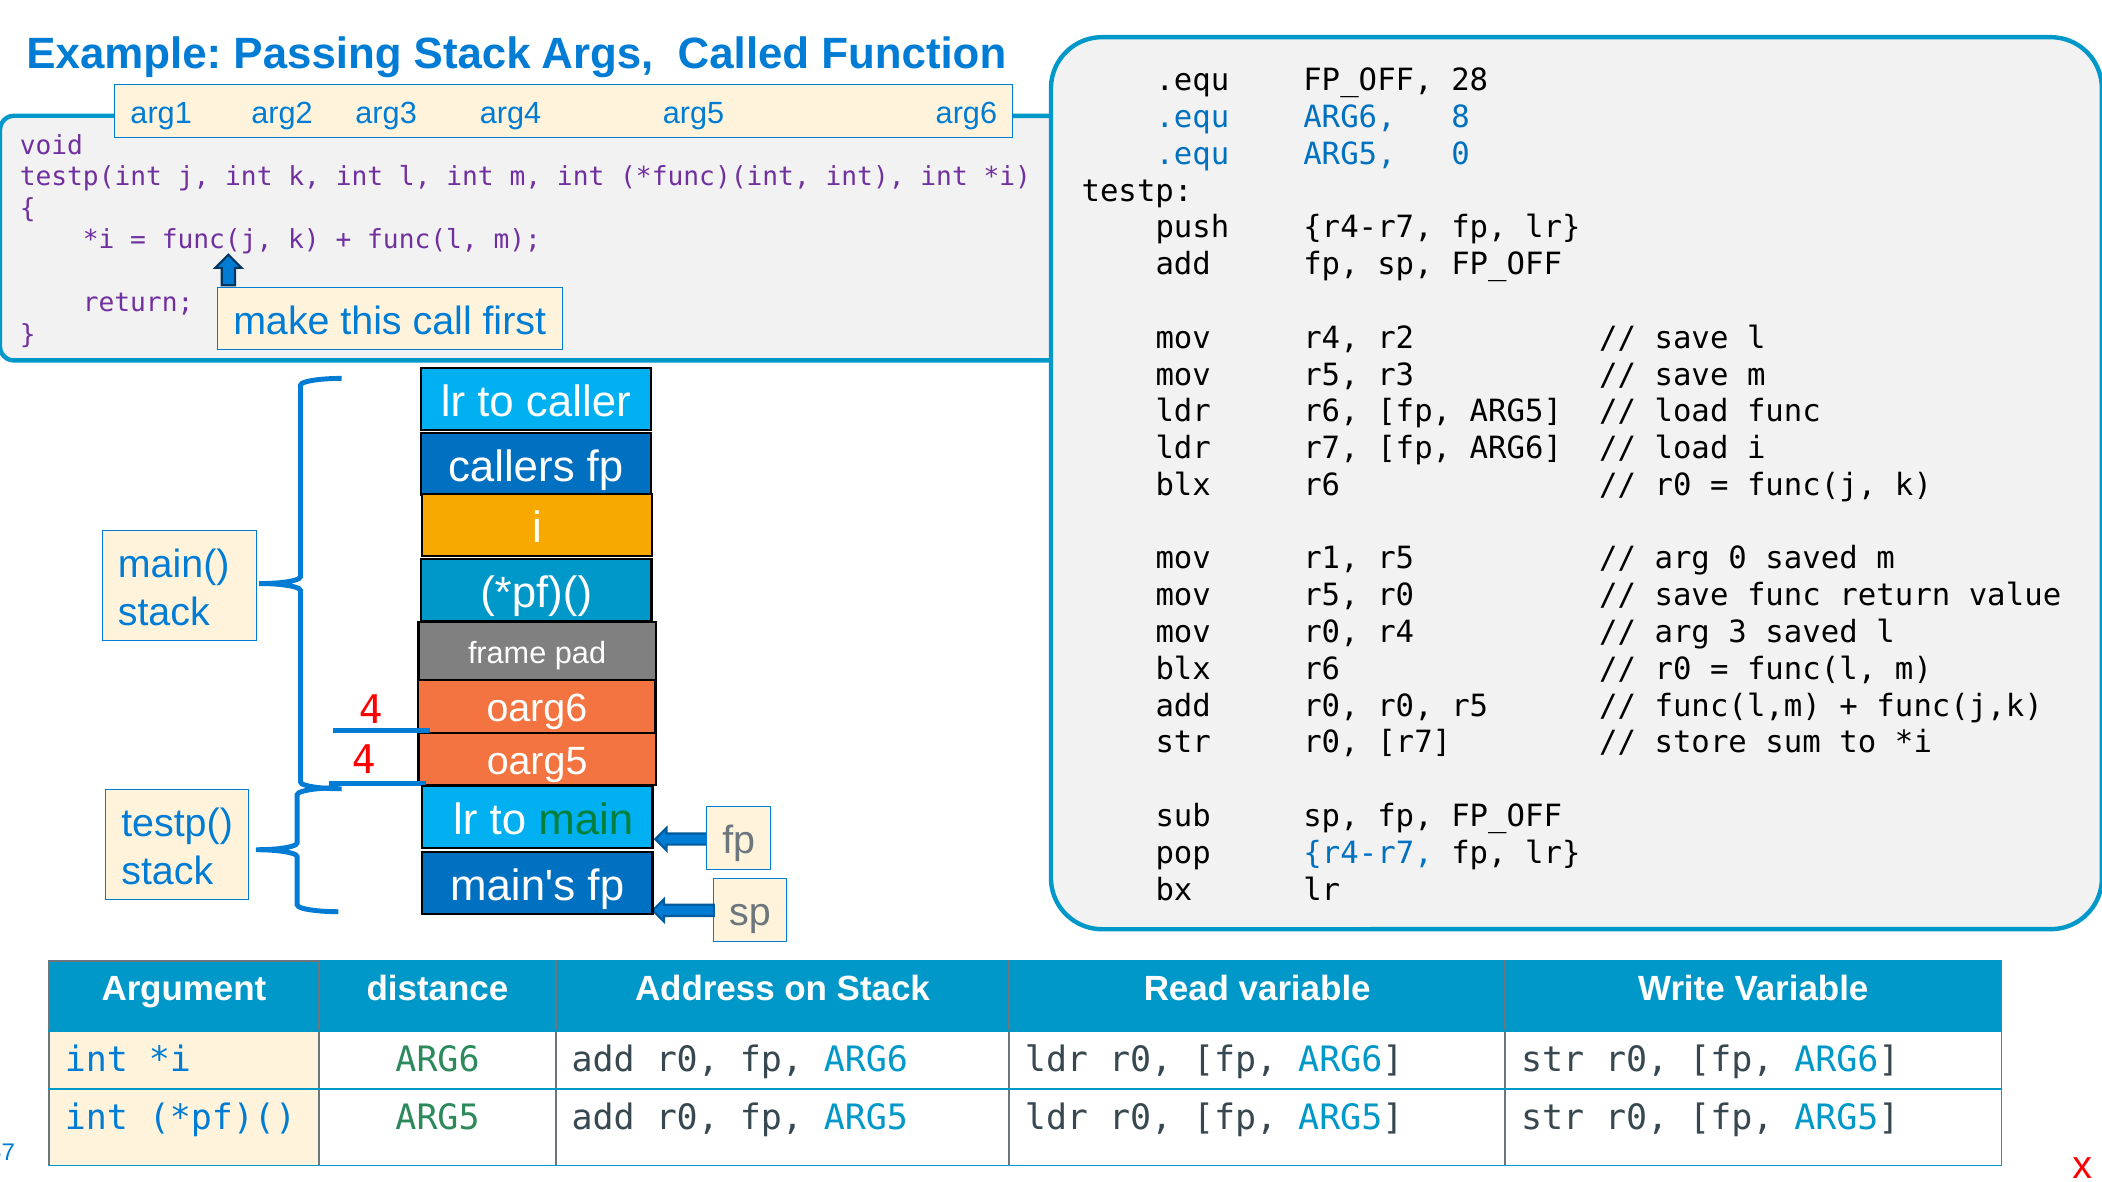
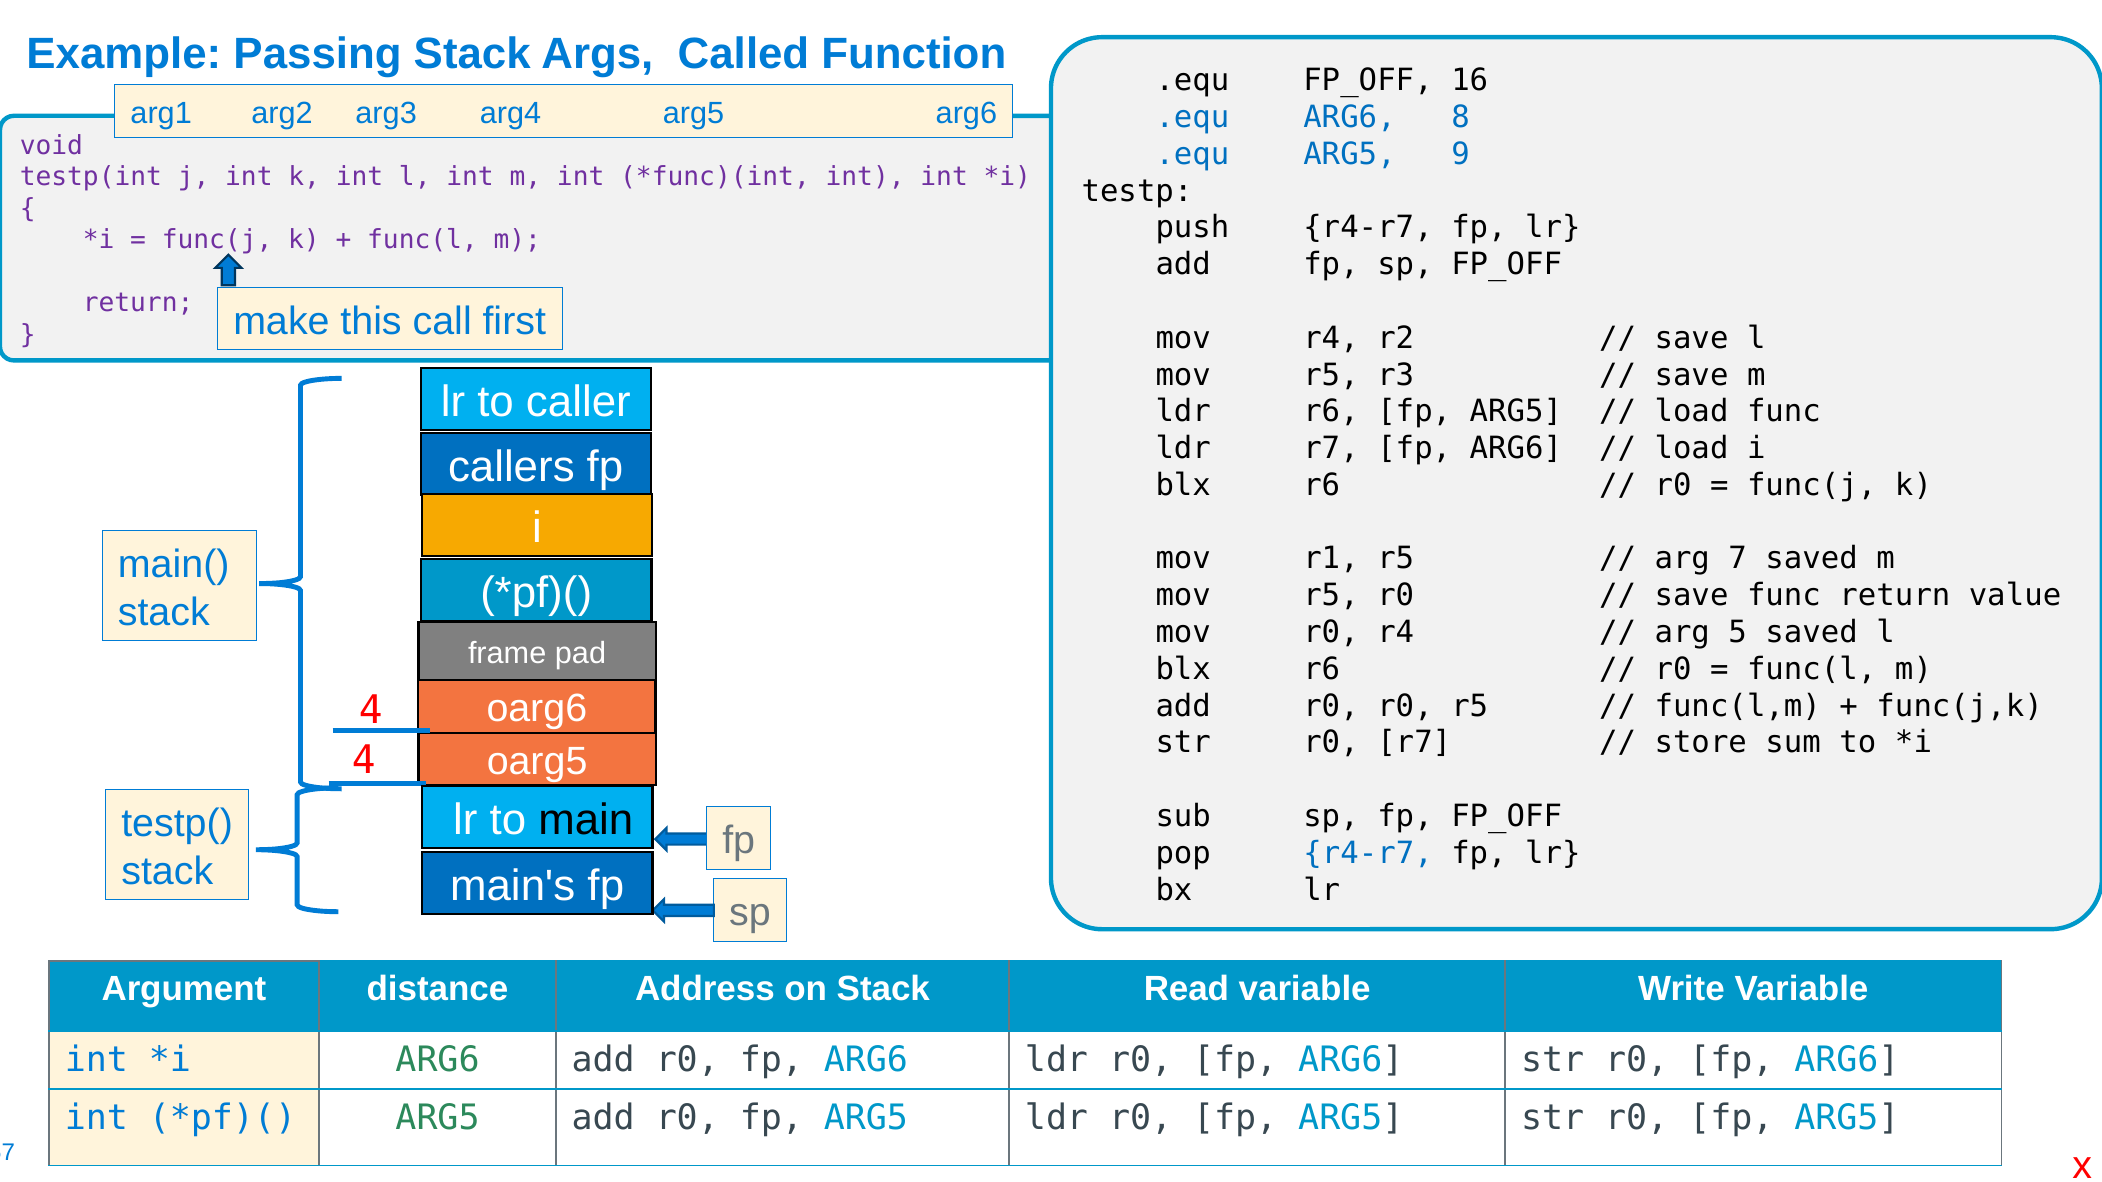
28: 28 -> 16 (1470, 81)
ARG5 0: 0 -> 9 (1461, 154)
arg 0: 0 -> 7 (1738, 559)
3: 3 -> 5 (1738, 633)
main colour: green -> black (586, 821)
